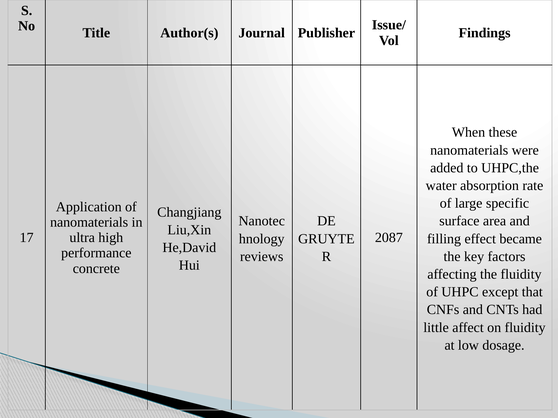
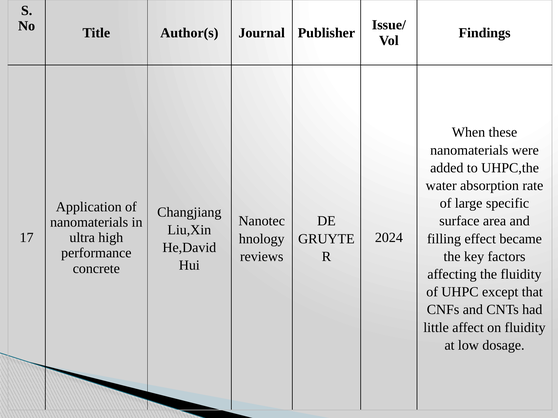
2087: 2087 -> 2024 (389, 238)
